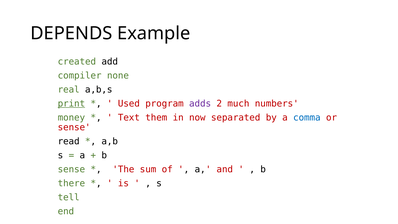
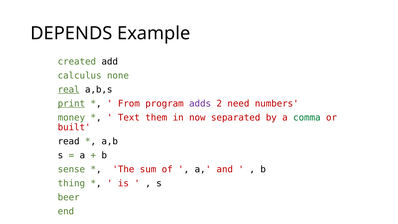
compiler: compiler -> calculus (80, 76)
real underline: none -> present (69, 90)
Used: Used -> From (129, 104)
much: much -> need (238, 104)
comma colour: blue -> green (307, 118)
sense: sense -> built (74, 127)
there: there -> thing (71, 183)
tell: tell -> beer (69, 197)
